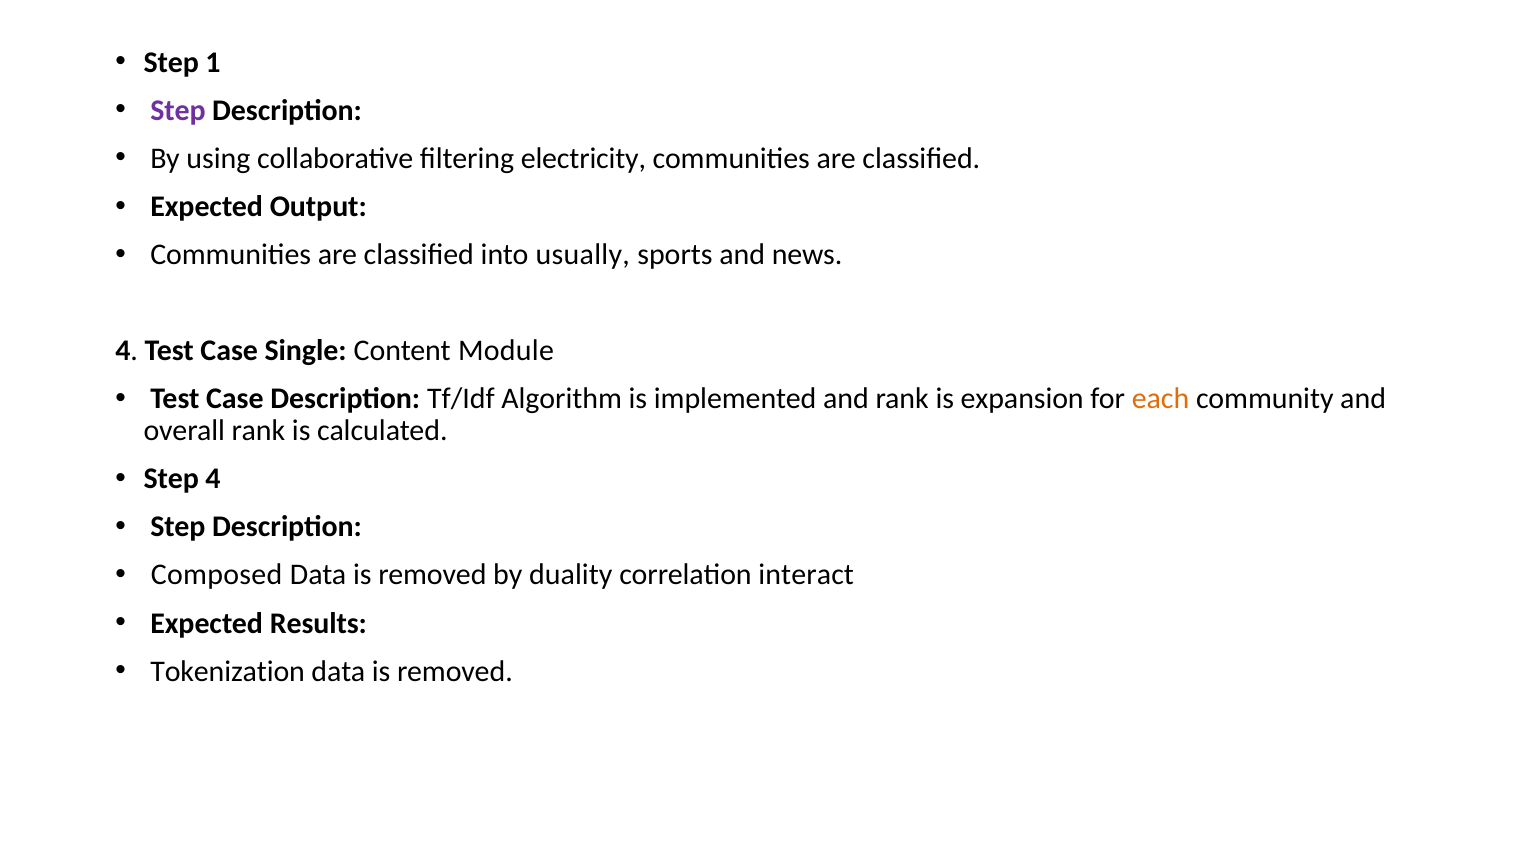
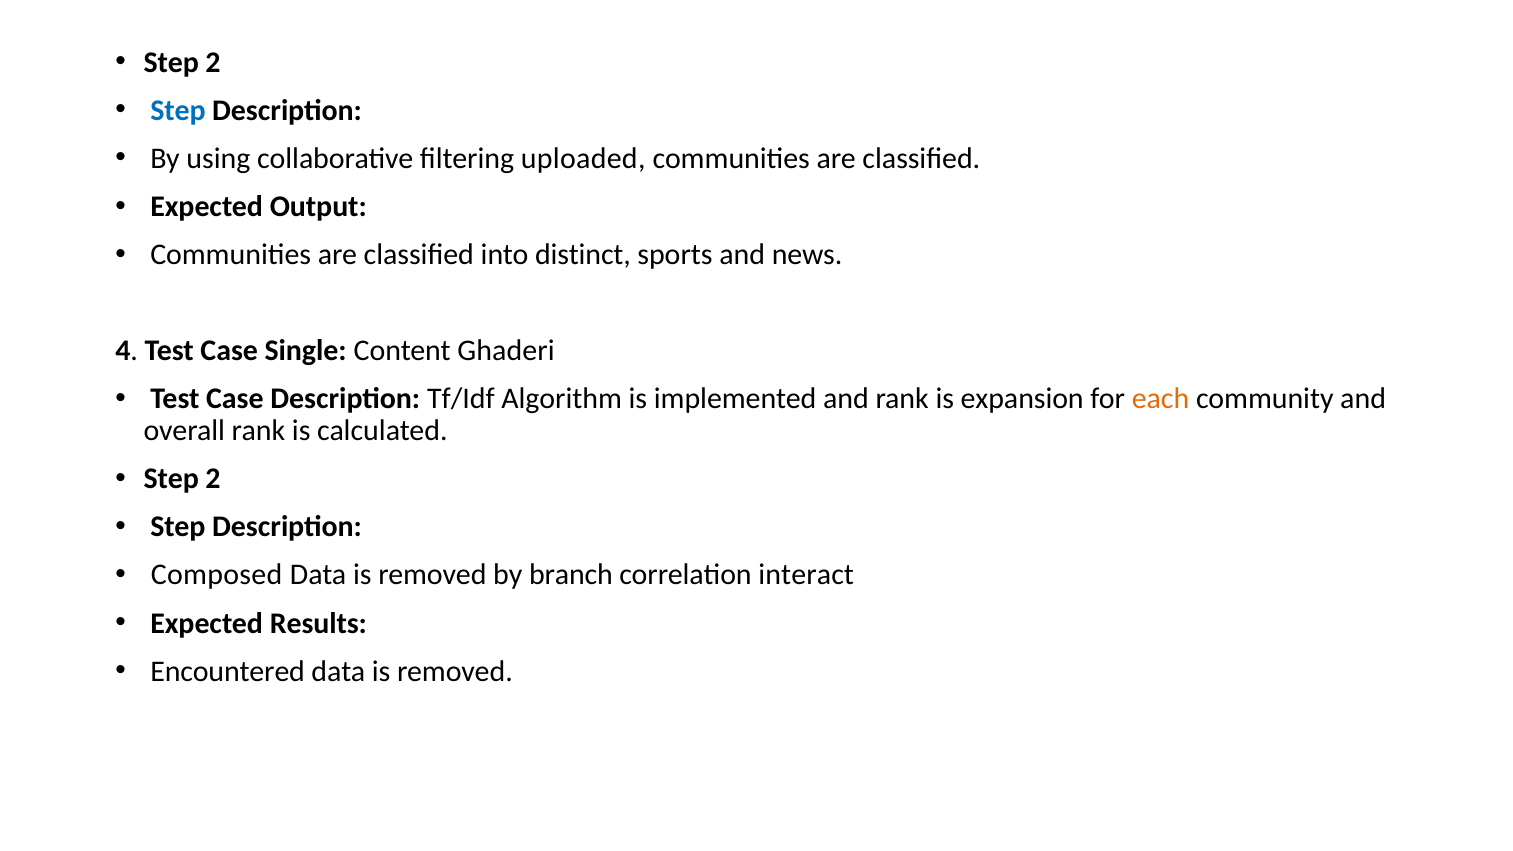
1: 1 -> 2 (213, 62)
Step colour: purple -> blue (178, 110)
electricity: electricity -> uploaded (583, 158)
usually: usually -> distinct (583, 254)
Module: Module -> Ghaderi (506, 351)
4: 4 -> 2 (213, 479)
duality: duality -> branch (571, 575)
Tokenization: Tokenization -> Encountered (228, 671)
